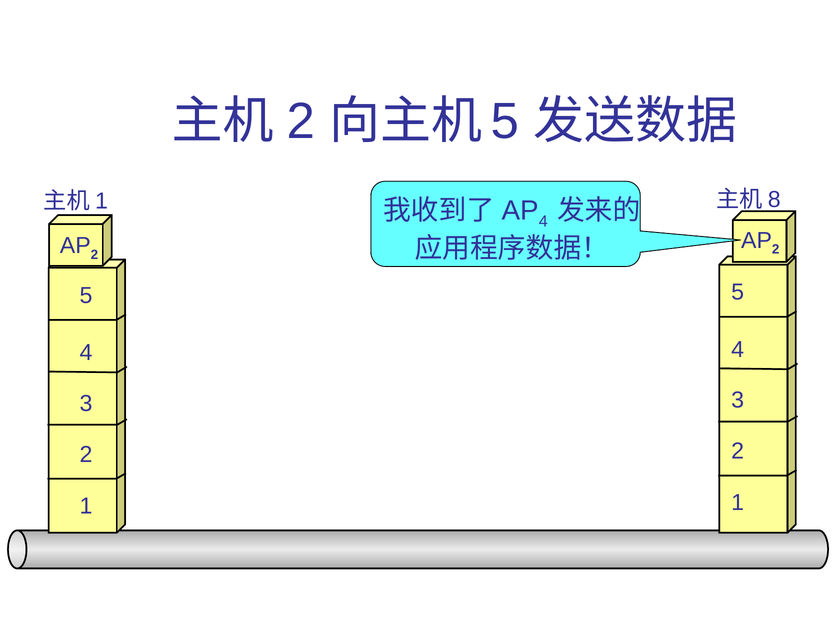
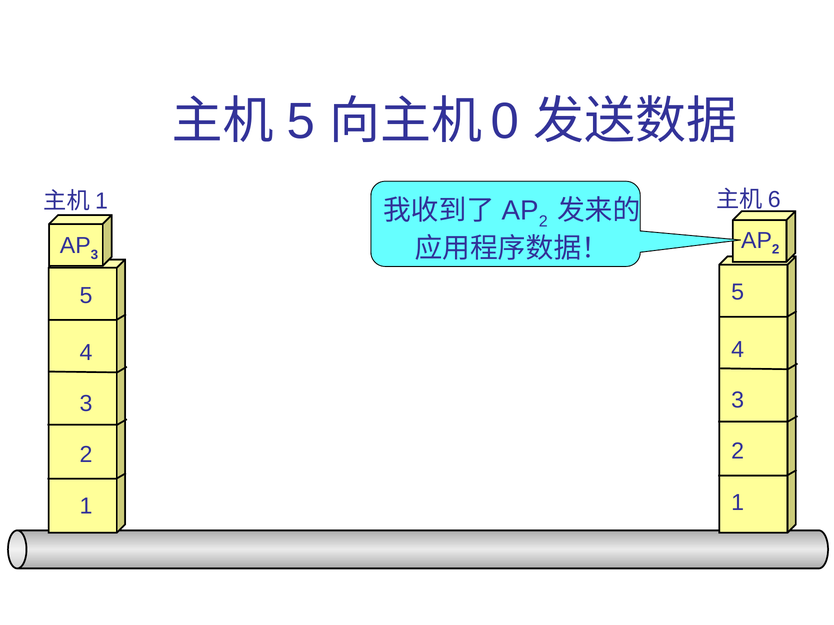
2: 2 -> 5 (301, 122)
5: 5 -> 0 (505, 122)
8: 8 -> 6 (774, 200)
4: 4 -> 2 (543, 221)
2: 2 -> 3 (94, 255)
